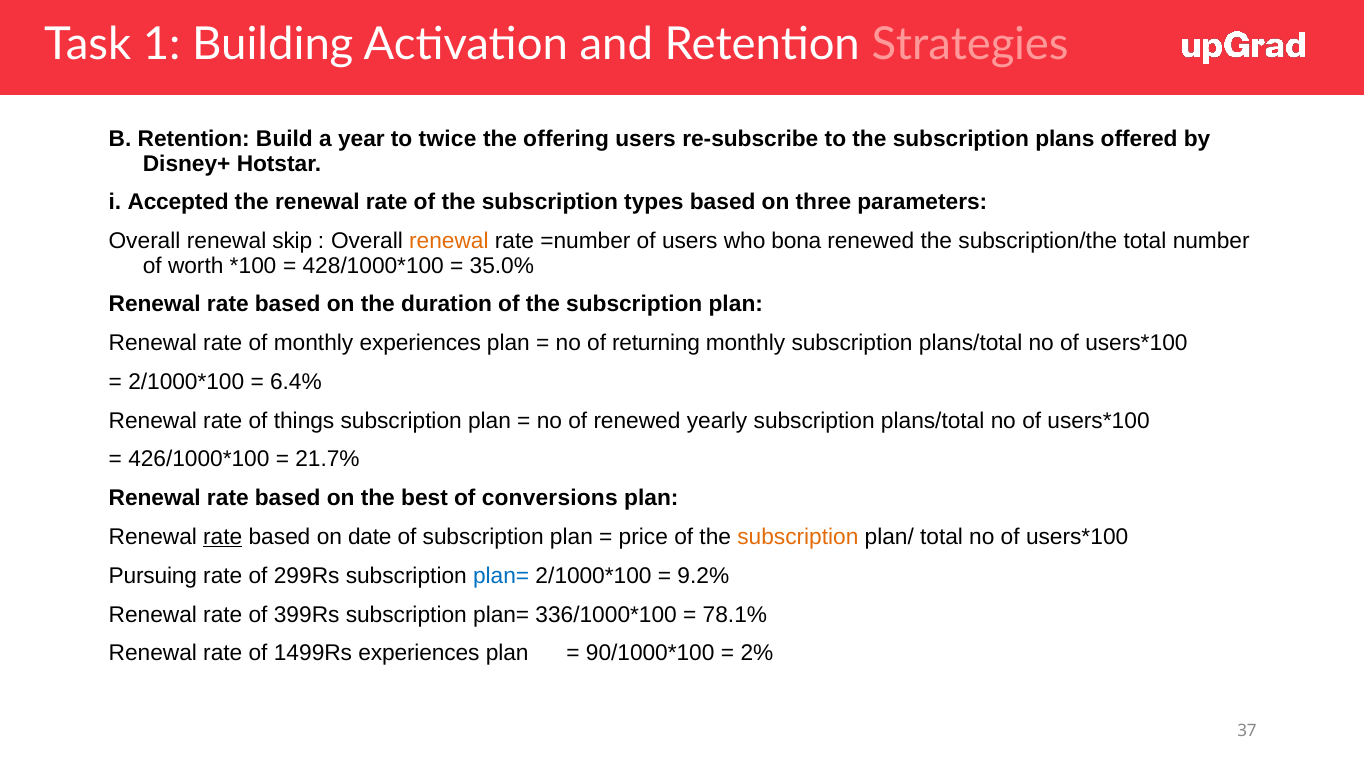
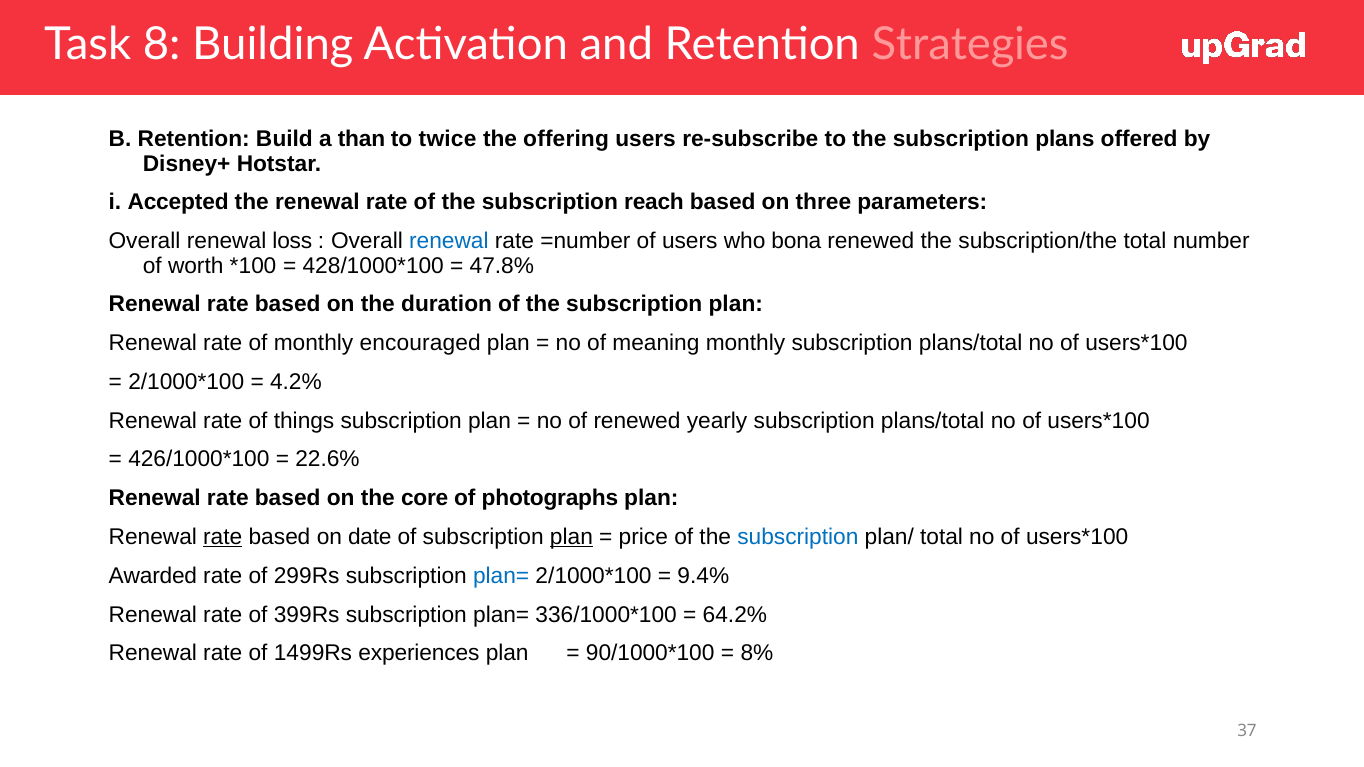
1: 1 -> 8 (162, 45)
year: year -> than (361, 139)
types: types -> reach (654, 202)
skip: skip -> loss (292, 241)
renewal colour: orange -> blue (449, 241)
35.0%: 35.0% -> 47.8% (502, 266)
monthly experiences: experiences -> encouraged (420, 343)
returning: returning -> meaning (656, 343)
6.4%: 6.4% -> 4.2% (296, 382)
21.7%: 21.7% -> 22.6% (327, 460)
best: best -> core (425, 498)
conversions: conversions -> photographs (550, 498)
plan underline: none -> present (571, 537)
subscription colour: orange -> blue (798, 537)
Pursuing: Pursuing -> Awarded (153, 576)
9.2%: 9.2% -> 9.4% (703, 576)
78.1%: 78.1% -> 64.2% (735, 615)
2%: 2% -> 8% (757, 654)
